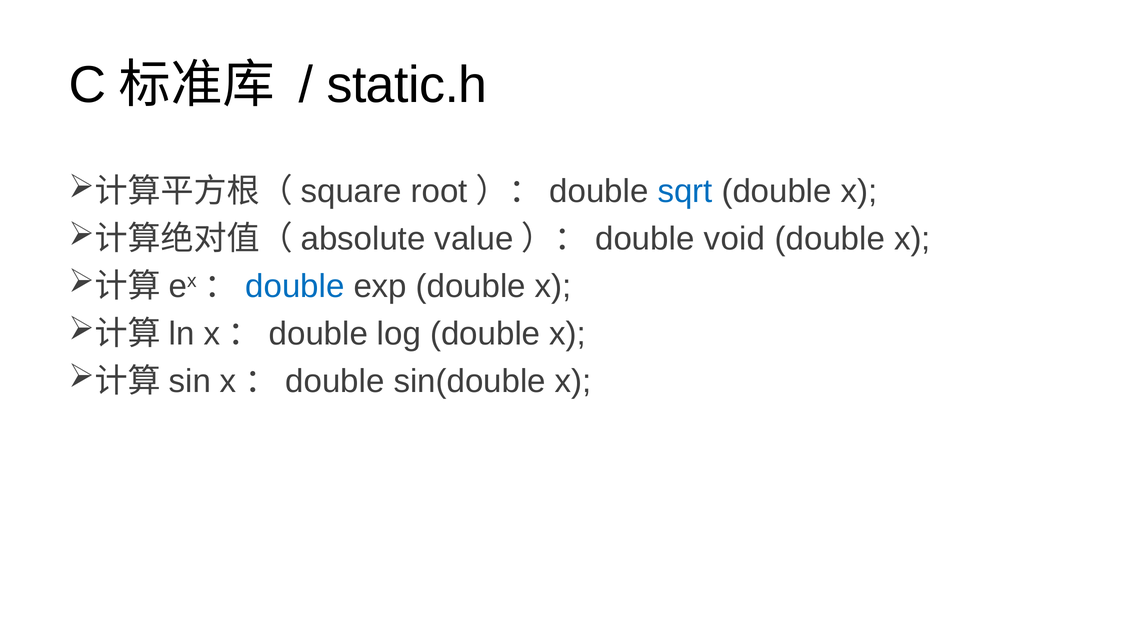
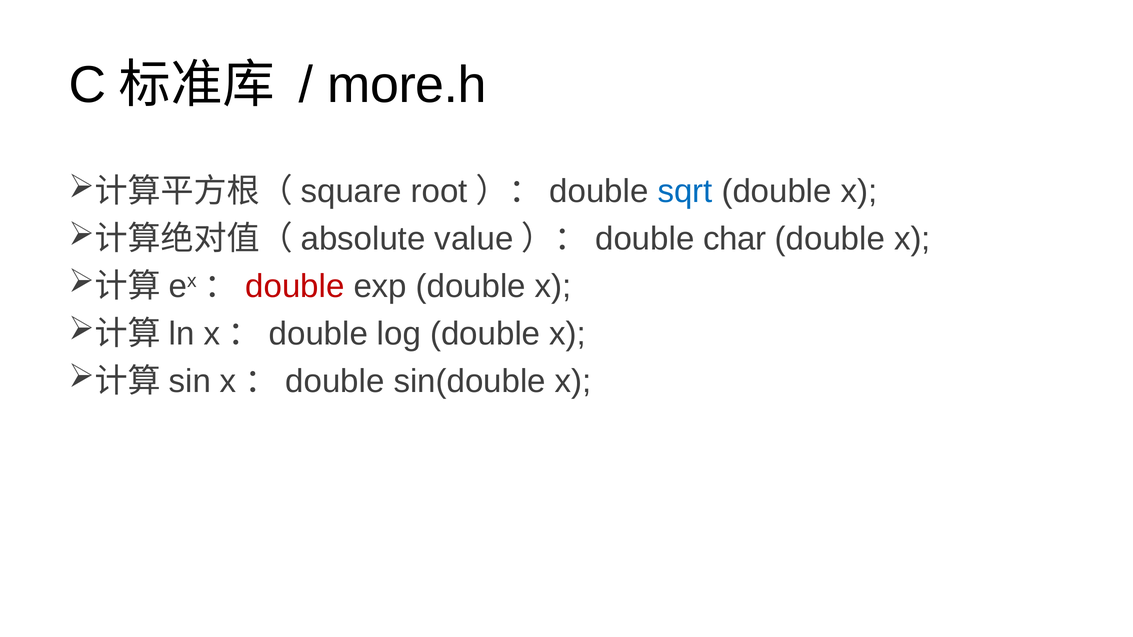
static.h: static.h -> more.h (407, 85)
void: void -> char (735, 239)
double colour: blue -> red (295, 287)
